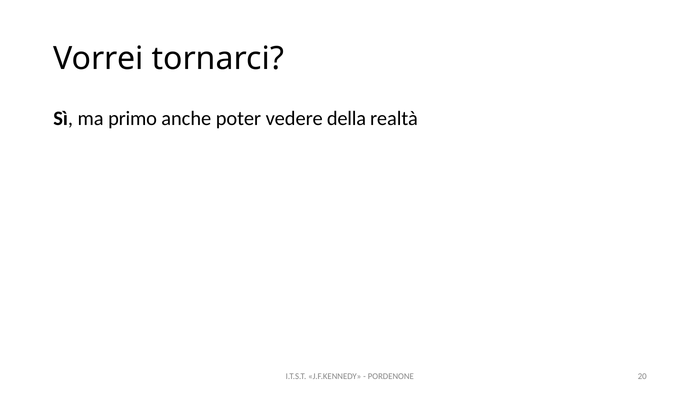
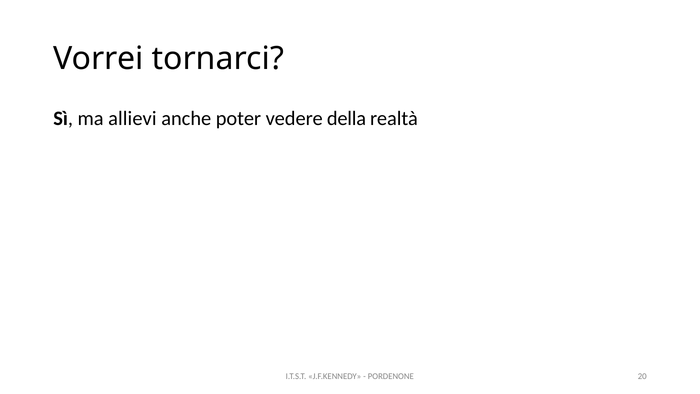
primo: primo -> allievi (132, 118)
